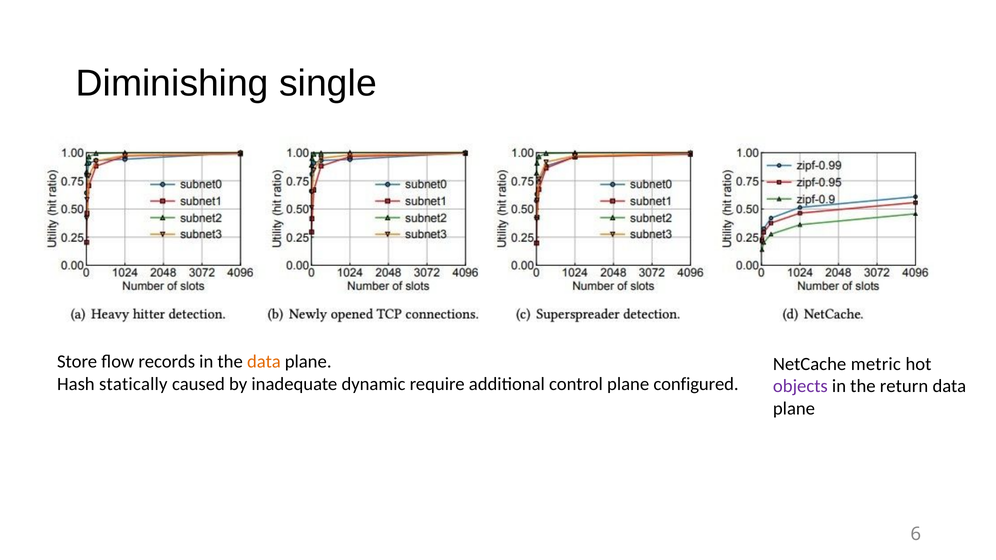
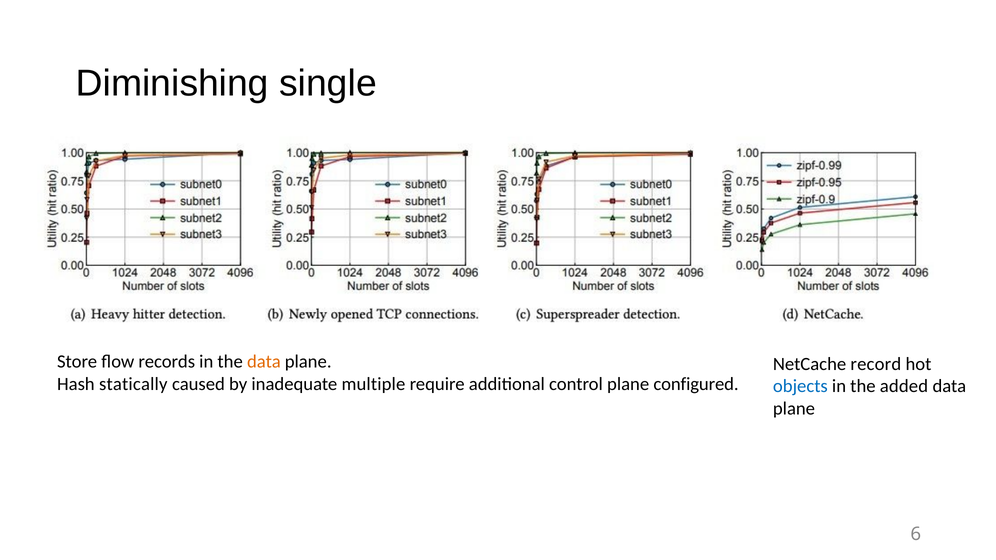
metric: metric -> record (876, 364)
dynamic: dynamic -> multiple (373, 384)
objects colour: purple -> blue (800, 386)
return: return -> added (904, 386)
